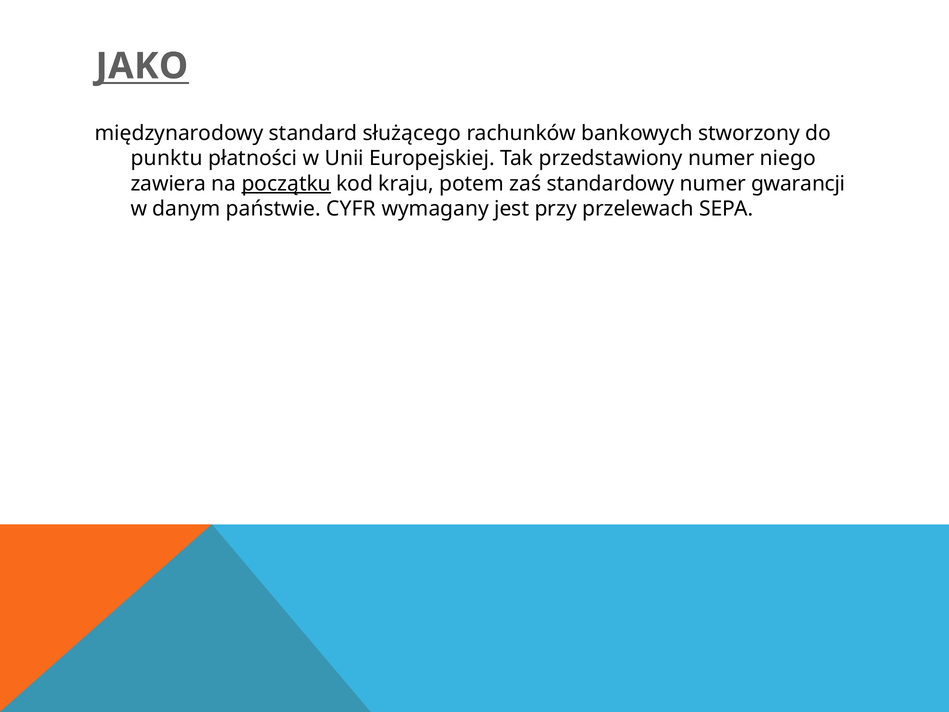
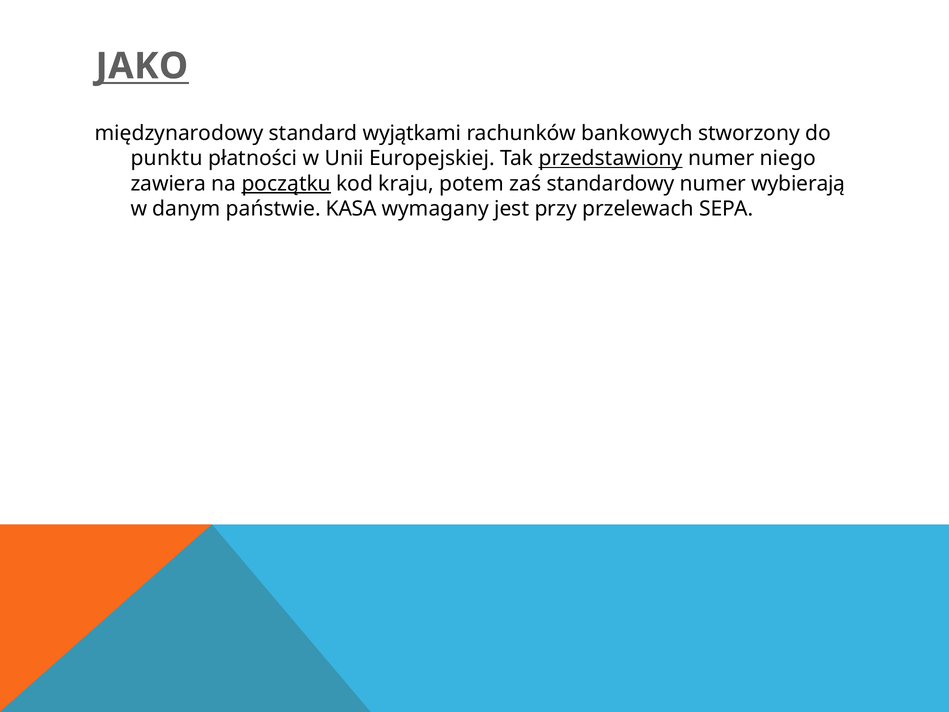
służącego: służącego -> wyjątkami (412, 133)
przedstawiony underline: none -> present (611, 158)
gwarancji: gwarancji -> wybierają (798, 184)
CYFR: CYFR -> KASA (351, 209)
